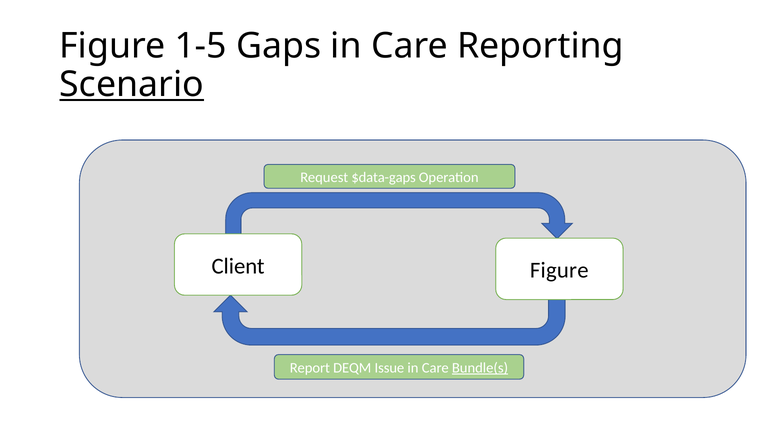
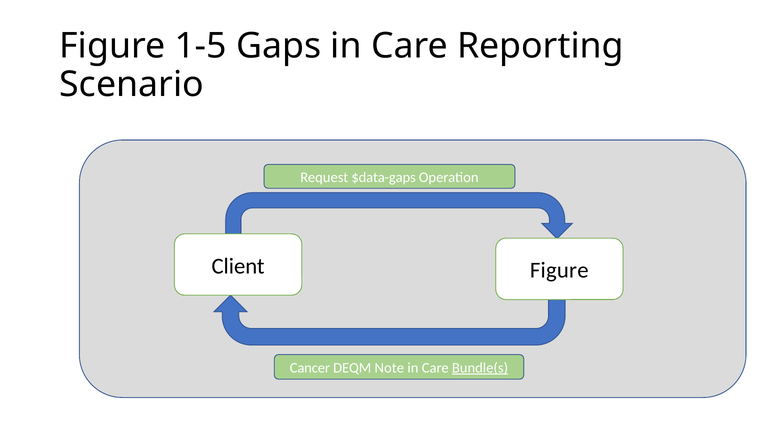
Scenario underline: present -> none (132, 85)
Report: Report -> Cancer (310, 368)
Issue: Issue -> Note (389, 368)
